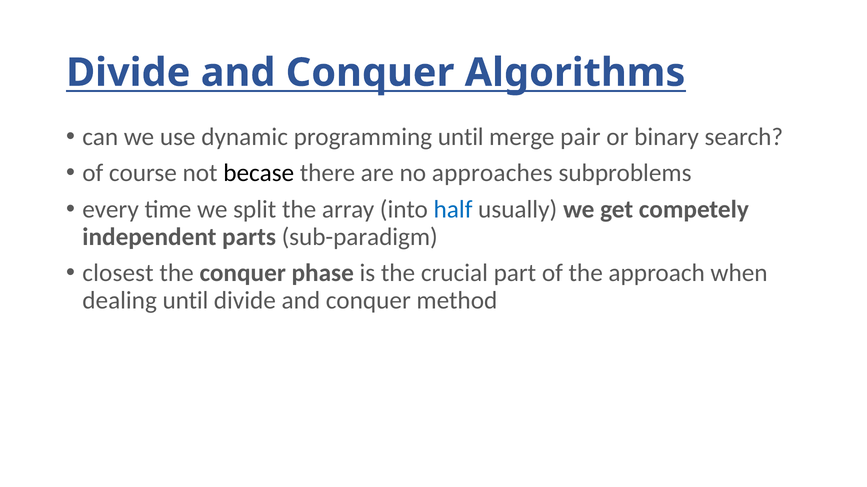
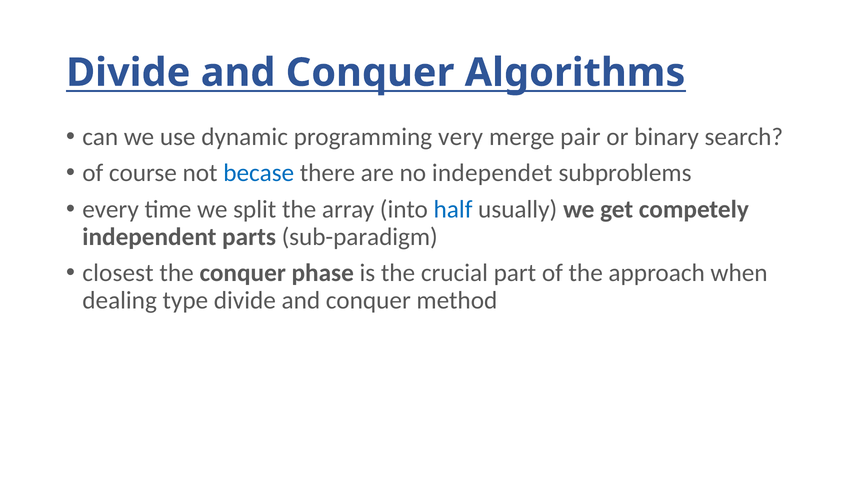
programming until: until -> very (461, 137)
becase colour: black -> blue (259, 173)
approaches: approaches -> independet (492, 173)
dealing until: until -> type (185, 301)
